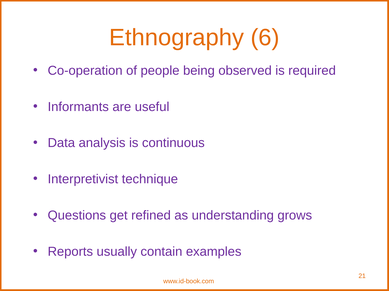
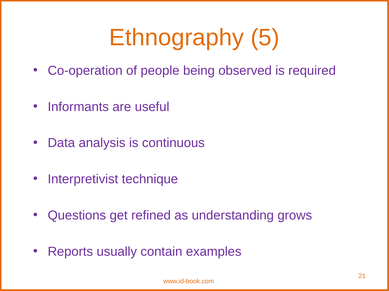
6: 6 -> 5 (265, 38)
